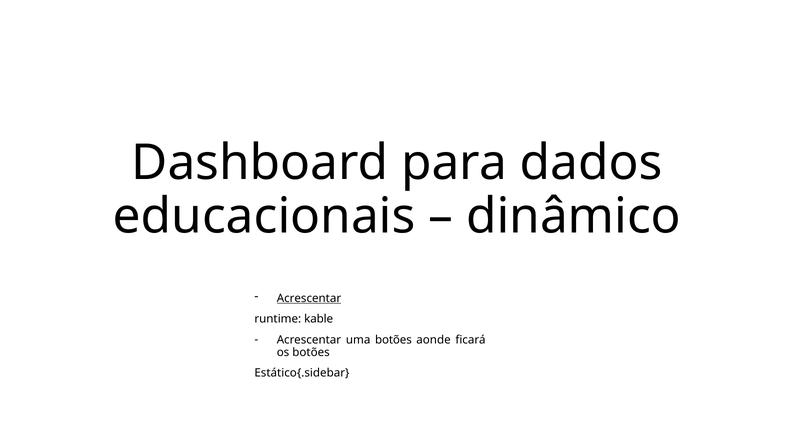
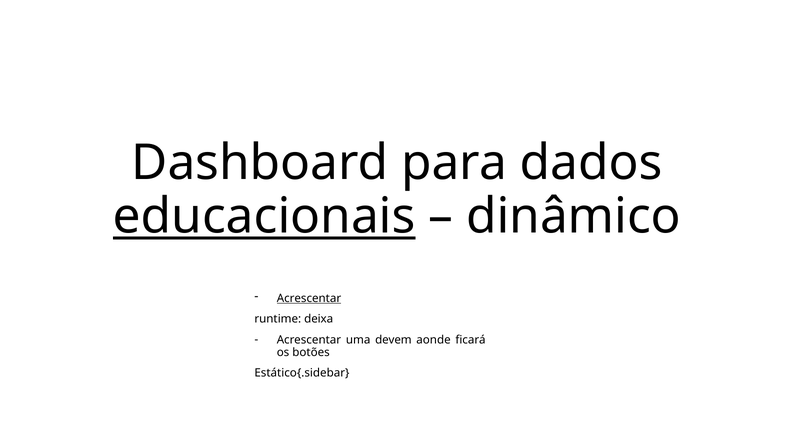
educacionais underline: none -> present (264, 217)
kable: kable -> deixa (319, 320)
uma botões: botões -> devem (393, 340)
